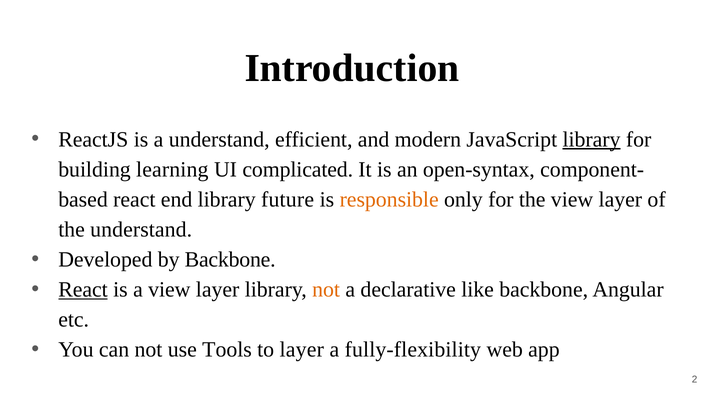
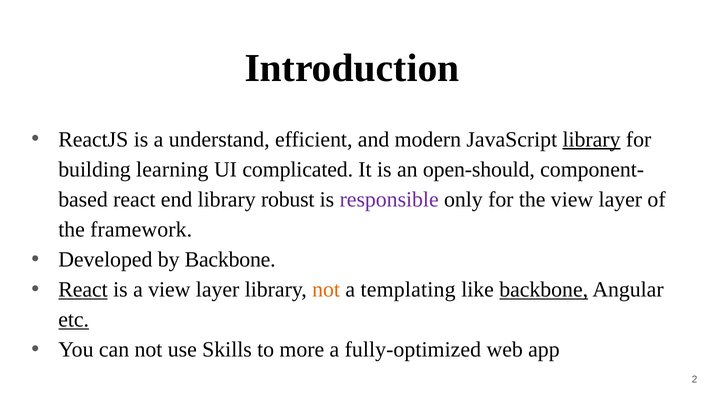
open-syntax: open-syntax -> open-should (479, 170)
future: future -> robust (288, 200)
responsible colour: orange -> purple (389, 200)
the understand: understand -> framework (141, 230)
declarative: declarative -> templating (408, 290)
backbone underline: none -> present (544, 290)
etc underline: none -> present (74, 320)
Tools: Tools -> Skills (227, 350)
to layer: layer -> more (302, 350)
fully-flexibility: fully-flexibility -> fully-optimized (413, 350)
